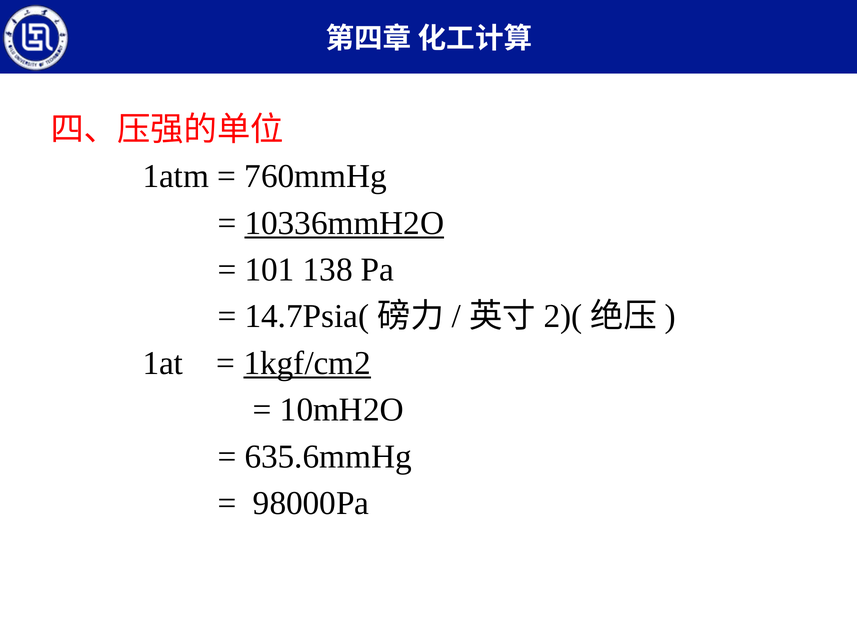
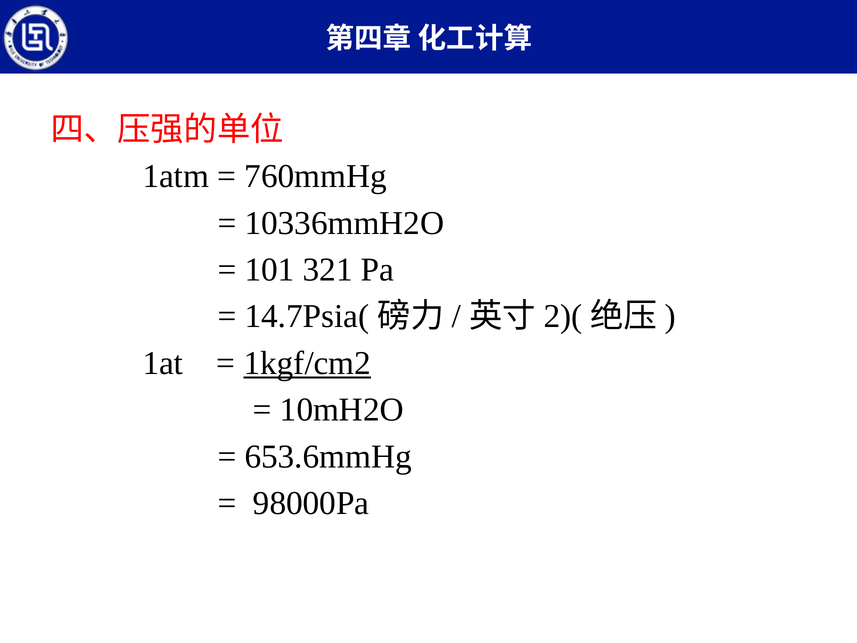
10336mmH2O underline: present -> none (344, 223)
138: 138 -> 321 (328, 270)
635.6mmHg: 635.6mmHg -> 653.6mmHg (328, 456)
